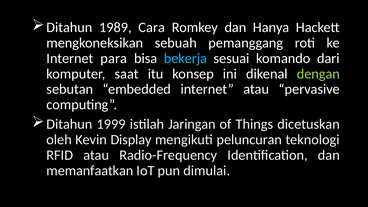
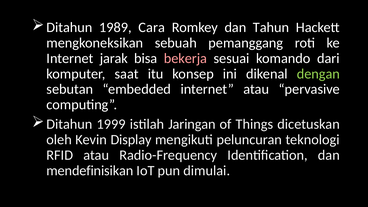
Hanya: Hanya -> Tahun (271, 27)
para: para -> jarak (114, 58)
bekerja colour: light blue -> pink (185, 58)
memanfaatkan: memanfaatkan -> mendefinisikan (90, 171)
